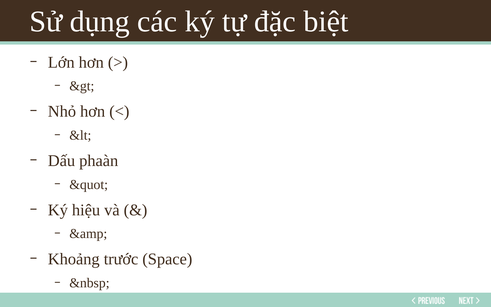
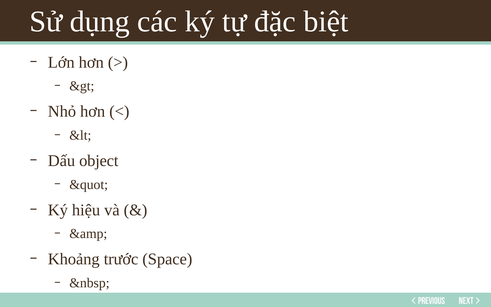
phaàn: phaàn -> object (99, 161)
